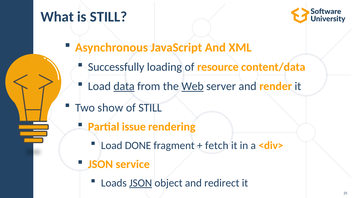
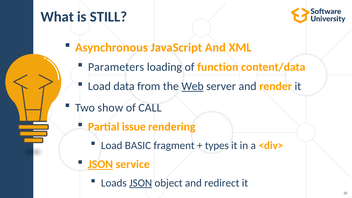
Successfully: Successfully -> Parameters (116, 67)
resource: resource -> function (218, 67)
data underline: present -> none (124, 86)
of STILL: STILL -> CALL (150, 108)
DONE: DONE -> BASIC (138, 145)
fetch: fetch -> types (217, 145)
JSON underline: none -> present (100, 164)
